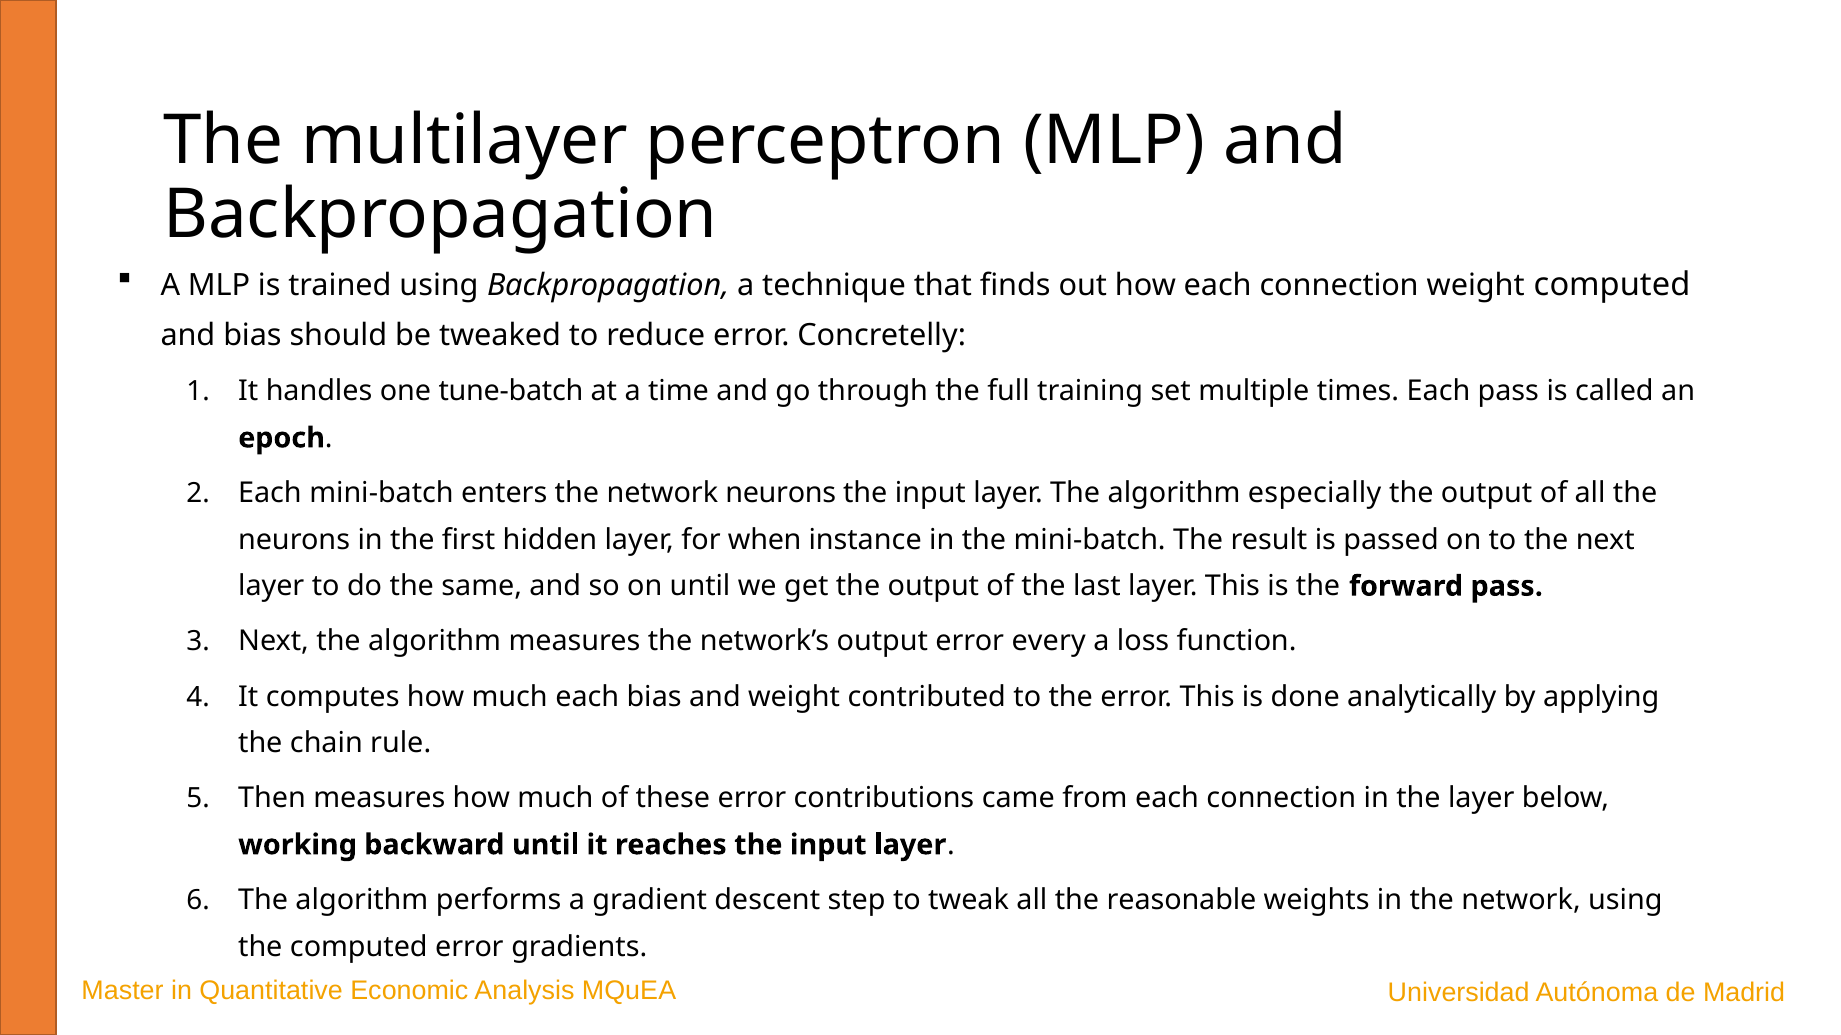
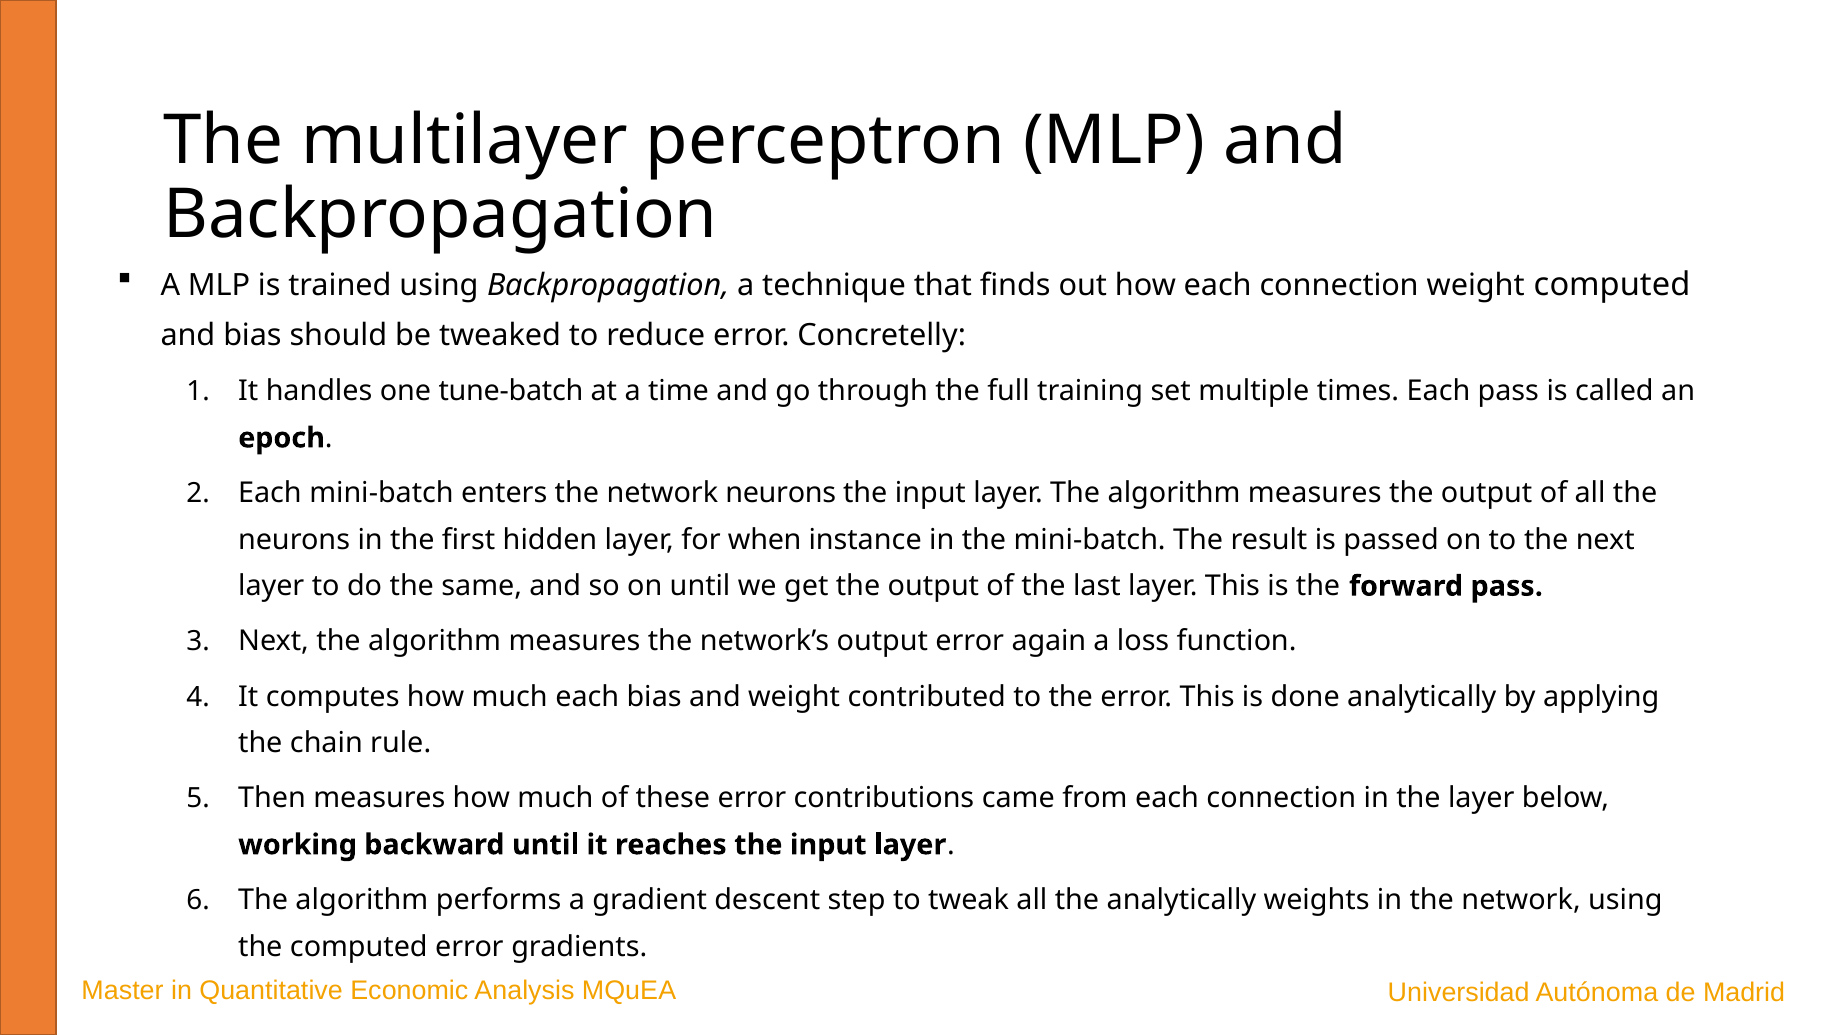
layer The algorithm especially: especially -> measures (1315, 493)
every: every -> again (1049, 642)
the reasonable: reasonable -> analytically (1181, 900)
